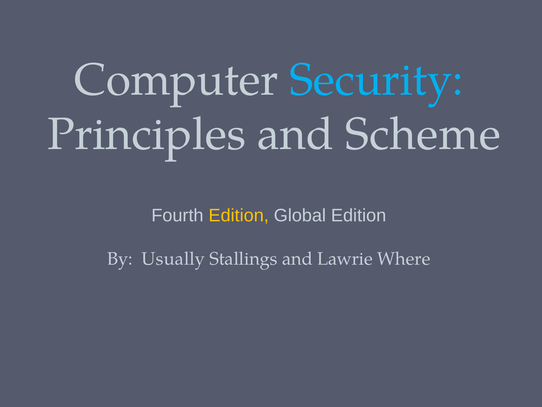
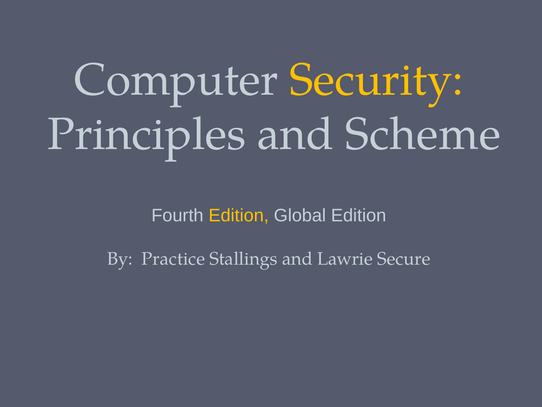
Security colour: light blue -> yellow (377, 80)
Usually: Usually -> Practice (173, 259)
Where: Where -> Secure (404, 259)
